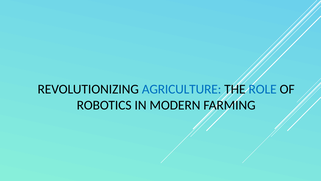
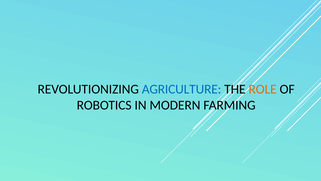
ROLE colour: blue -> orange (263, 89)
